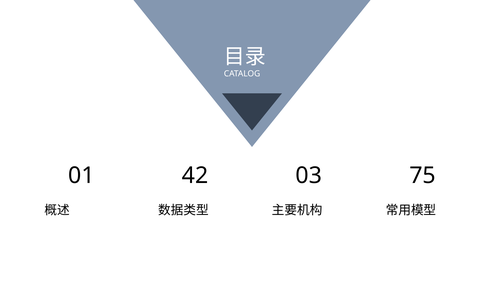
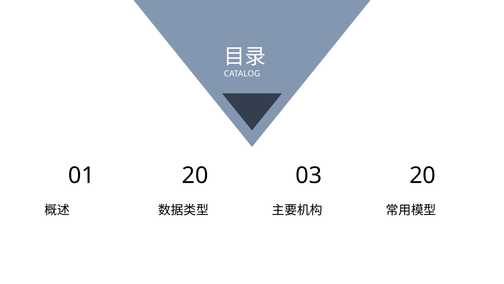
01 42: 42 -> 20 (195, 175)
03 75: 75 -> 20 (423, 175)
